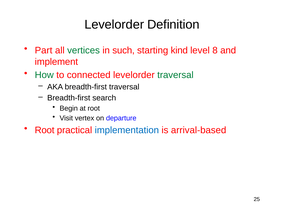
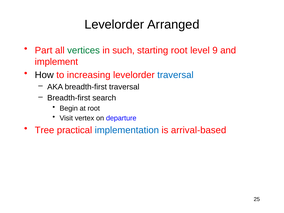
Definition: Definition -> Arranged (173, 25)
starting kind: kind -> root (179, 50)
8: 8 -> 9 (215, 50)
How colour: green -> black (44, 75)
connected: connected -> increasing (89, 75)
traversal colour: green -> blue (175, 75)
Root: Root -> Tree (45, 130)
